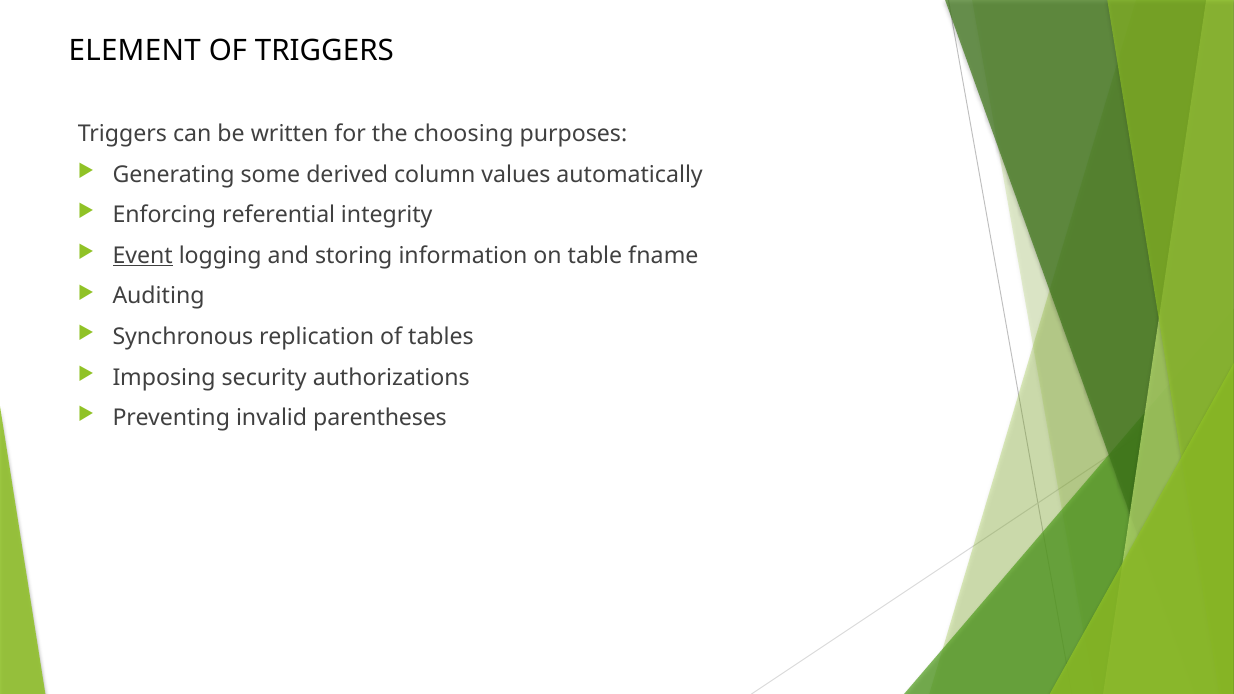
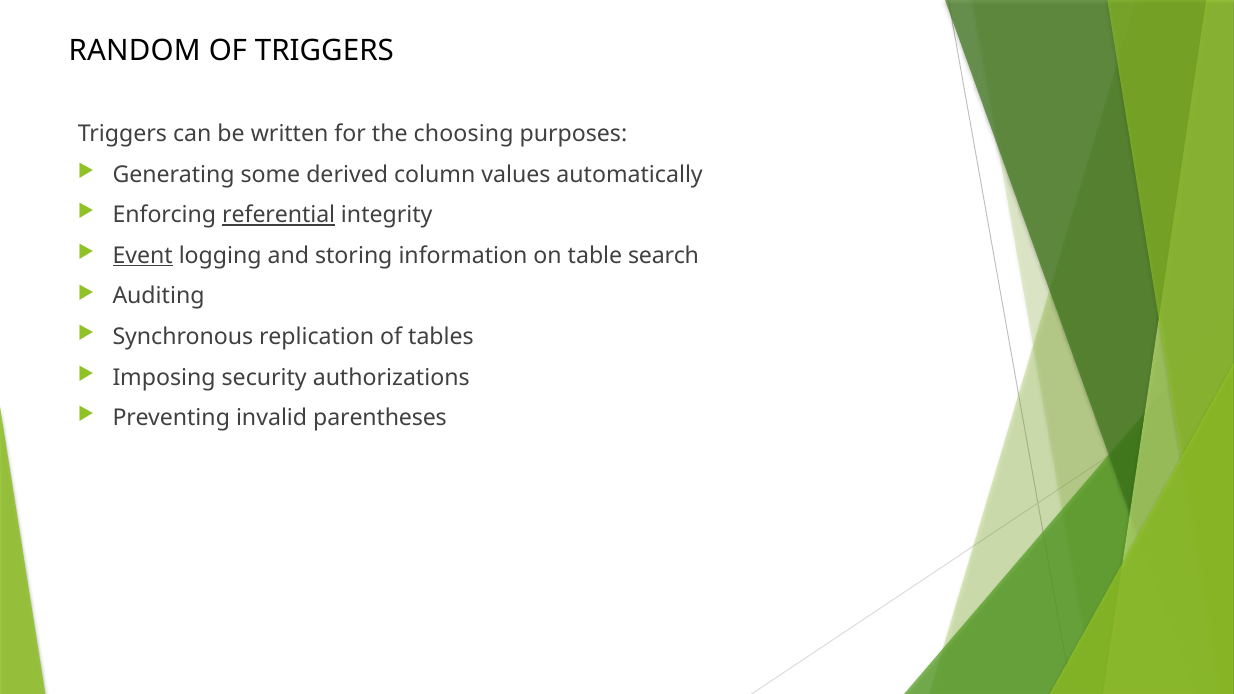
ELEMENT: ELEMENT -> RANDOM (135, 50)
referential underline: none -> present (279, 215)
fname: fname -> search (664, 256)
